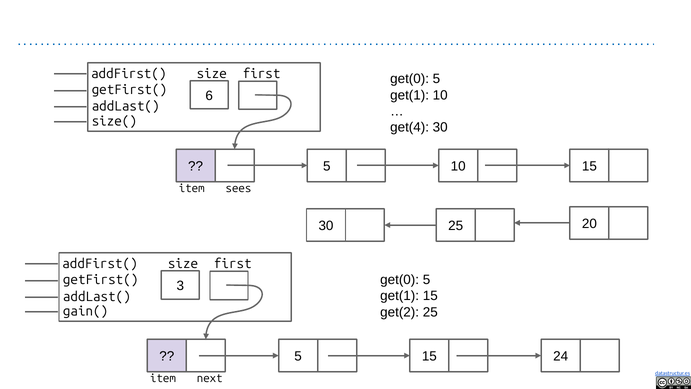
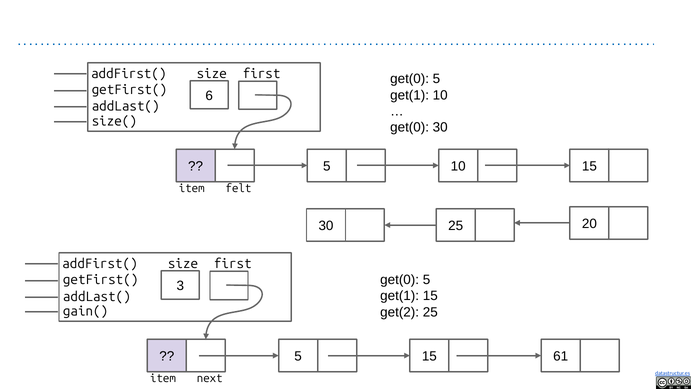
get(4: get(4 -> get(0 (410, 127)
sees: sees -> felt (238, 188)
24: 24 -> 61 (561, 356)
